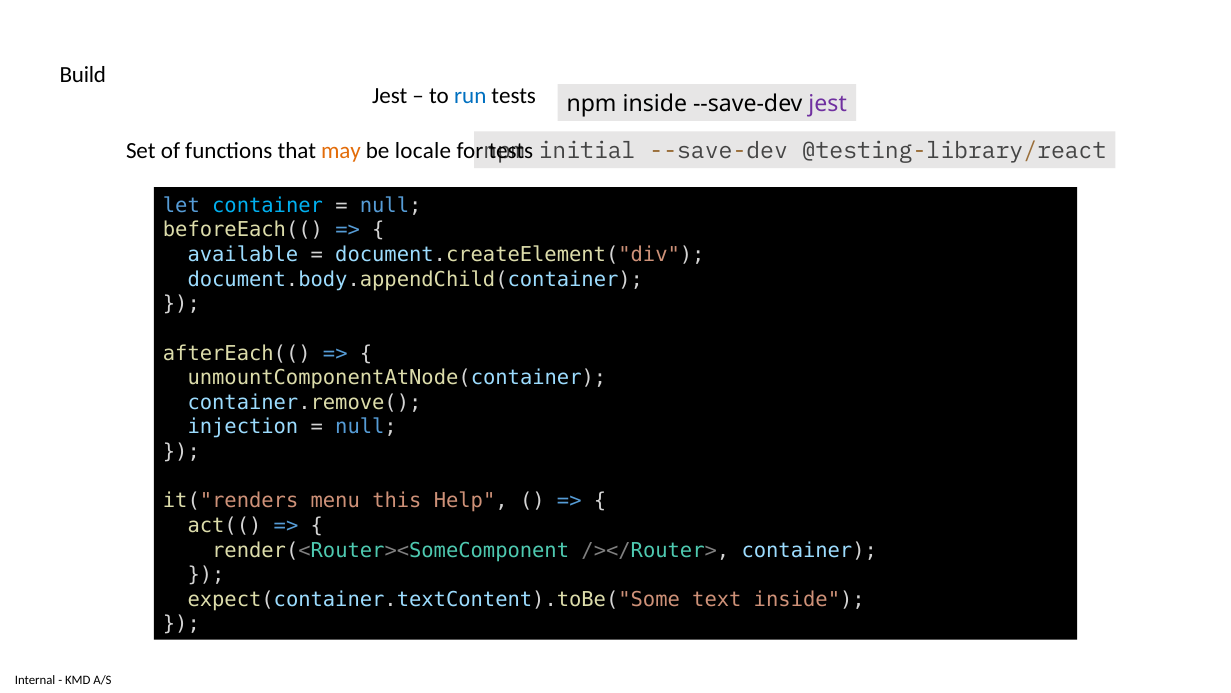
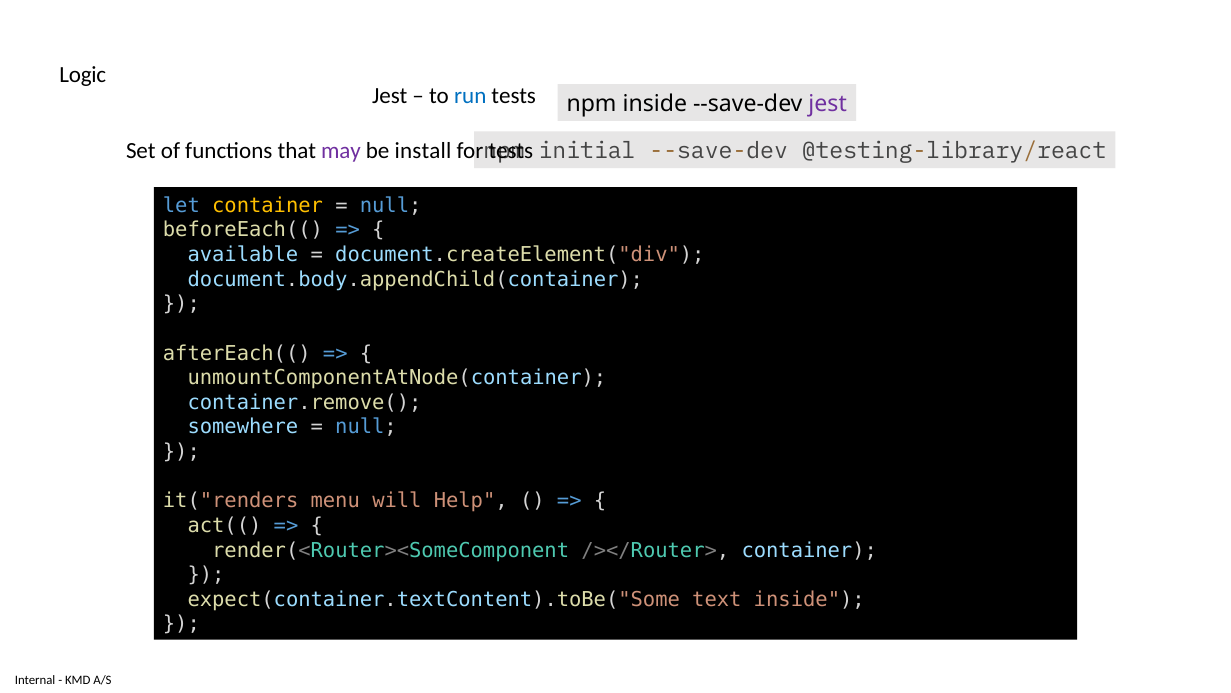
Build: Build -> Logic (83, 74)
may colour: orange -> purple (341, 151)
locale: locale -> install (423, 151)
container colour: light blue -> yellow (268, 205)
injection: injection -> somewhere (243, 427)
this: this -> will (397, 501)
